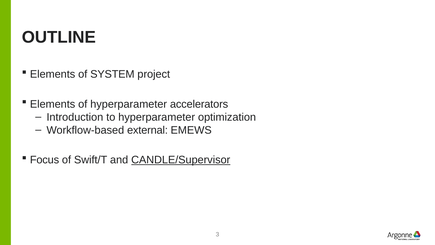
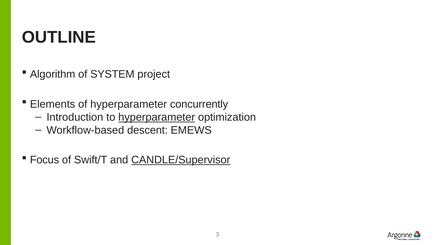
Elements: Elements -> Algorithm (53, 74)
accelerators: accelerators -> concurrently (199, 104)
hyperparameter underline: none -> present (157, 117)
external: external -> descent (147, 130)
